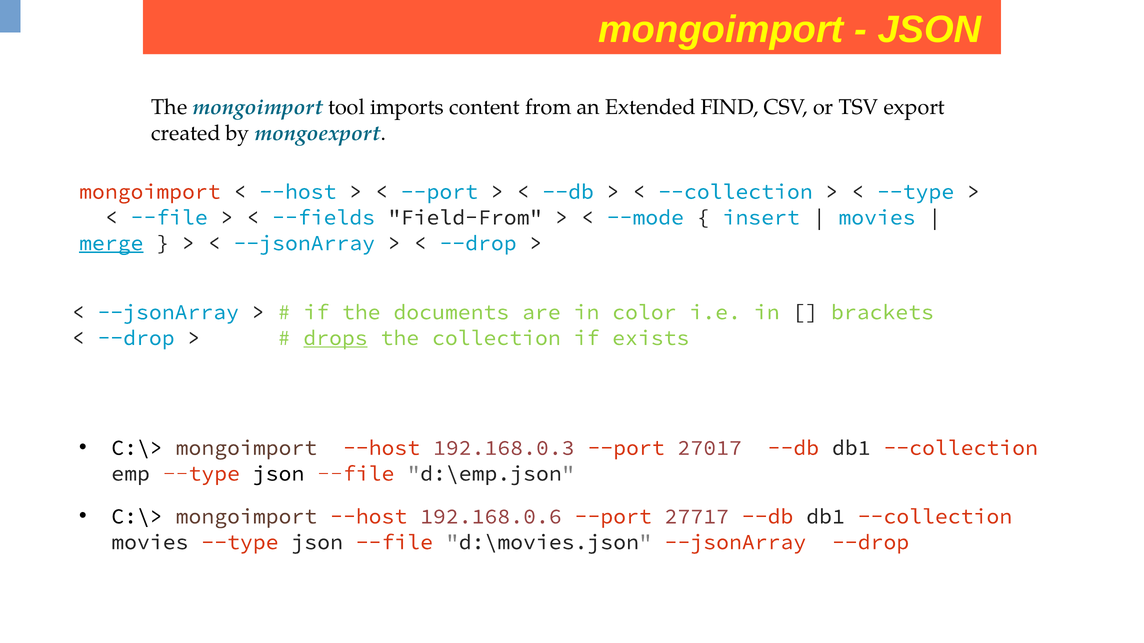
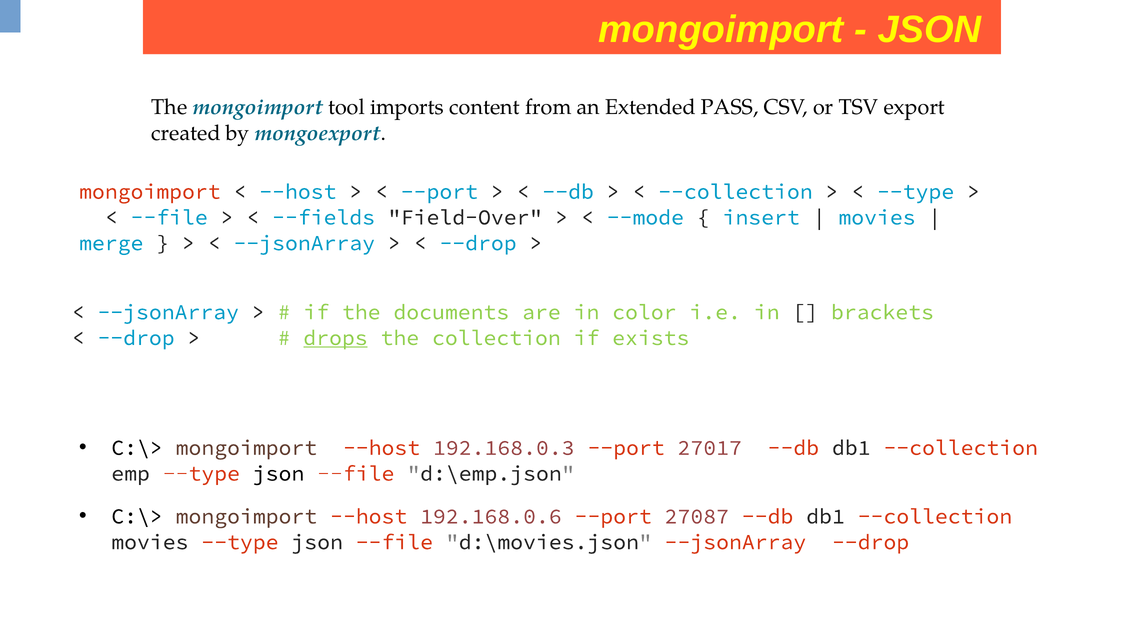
FIND: FIND -> PASS (730, 107)
Field-From: Field-From -> Field-Over (465, 218)
merge underline: present -> none (111, 243)
27717: 27717 -> 27087 (697, 517)
